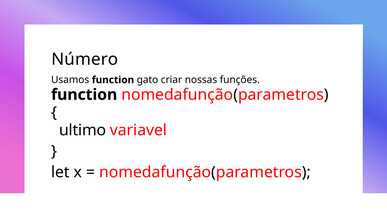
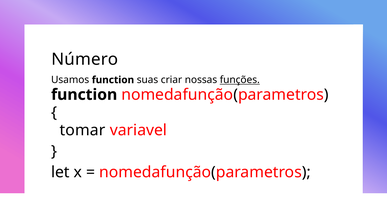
gato: gato -> suas (147, 80)
funções underline: none -> present (240, 80)
ultimo: ultimo -> tomar (82, 131)
